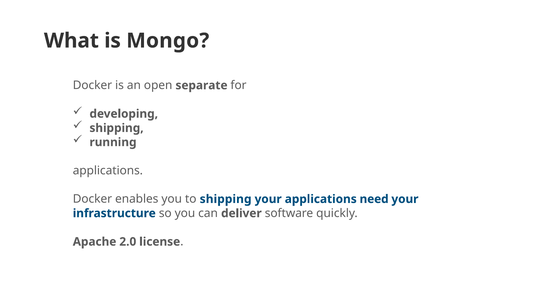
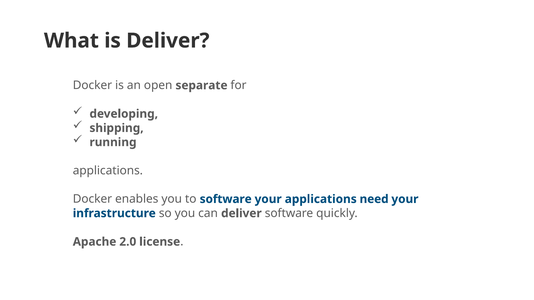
is Mongo: Mongo -> Deliver (168, 41)
to shipping: shipping -> software (226, 199)
